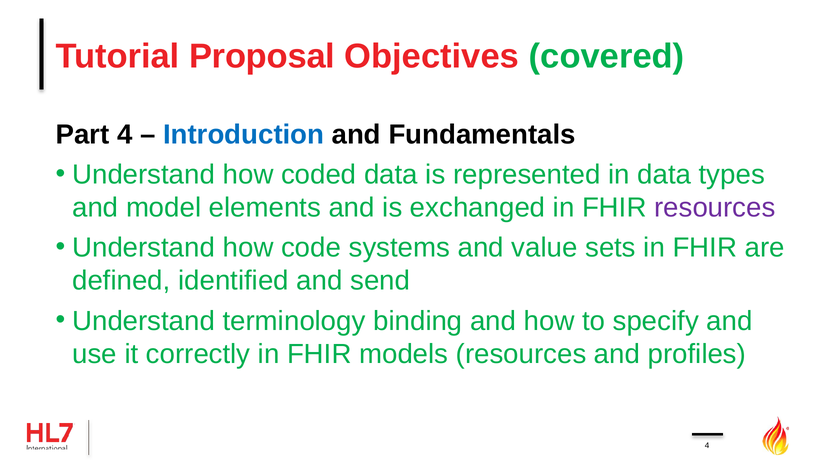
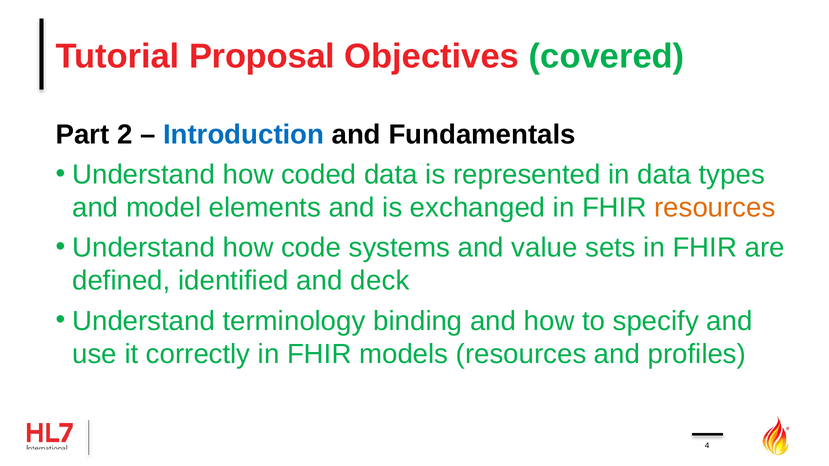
Part 4: 4 -> 2 (125, 135)
resources colour: purple -> orange (715, 208)
send: send -> deck (380, 281)
